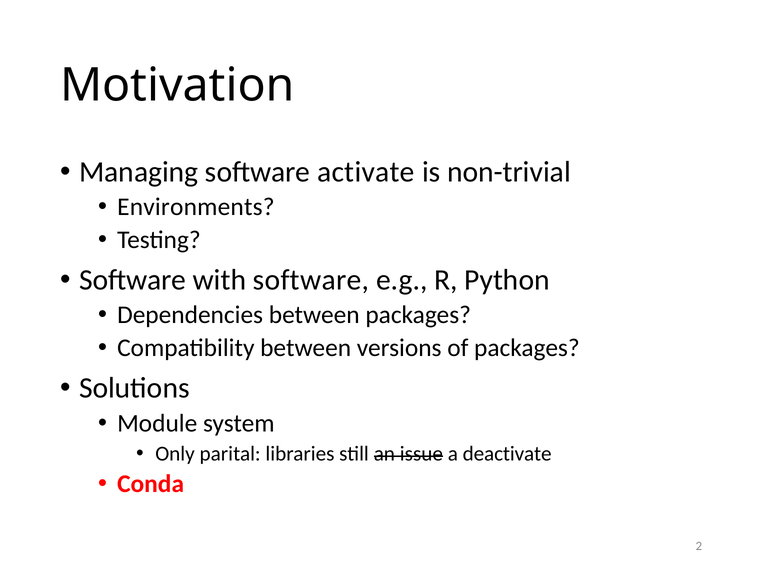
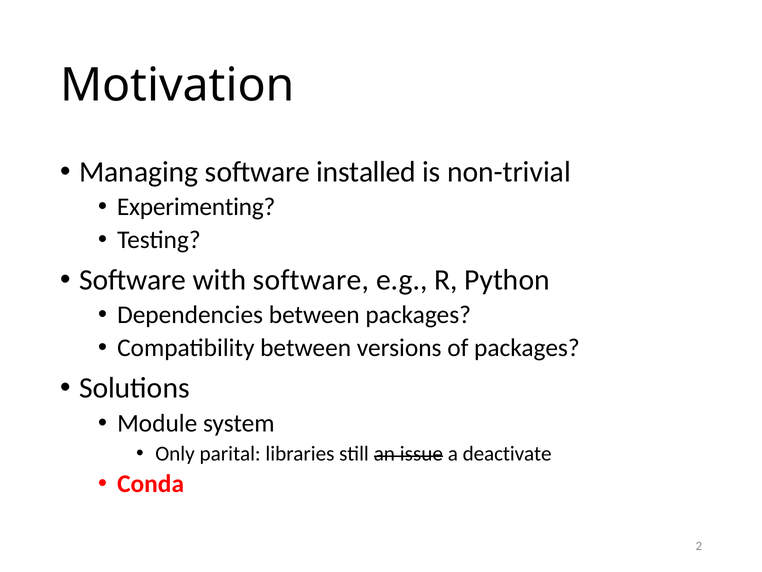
activate: activate -> installed (366, 172)
Environments: Environments -> Experimenting (196, 207)
